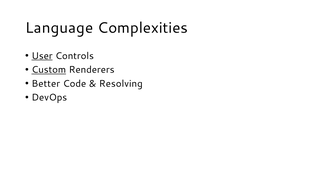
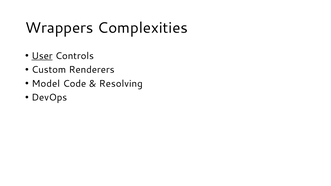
Language: Language -> Wrappers (59, 28)
Custom underline: present -> none (49, 70)
Better: Better -> Model (46, 84)
